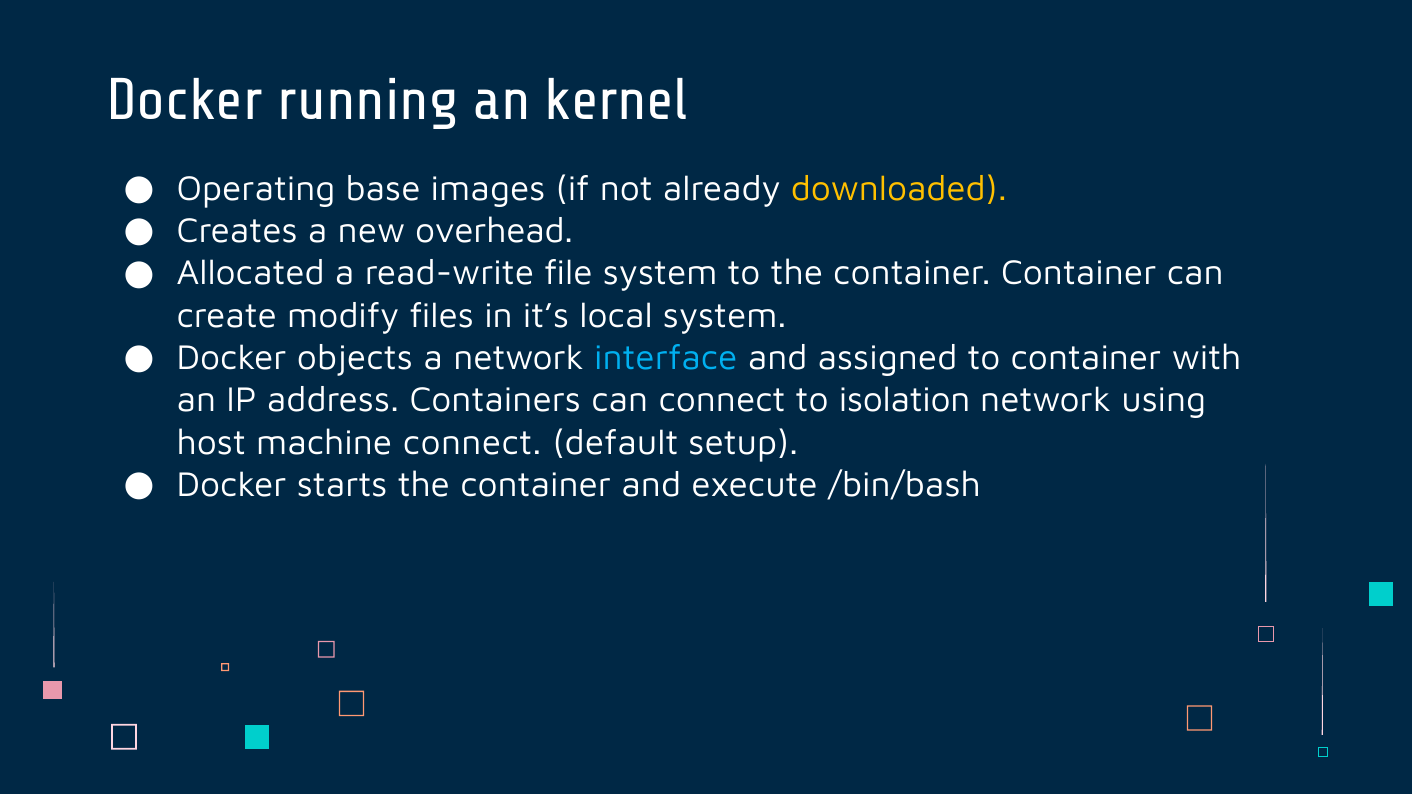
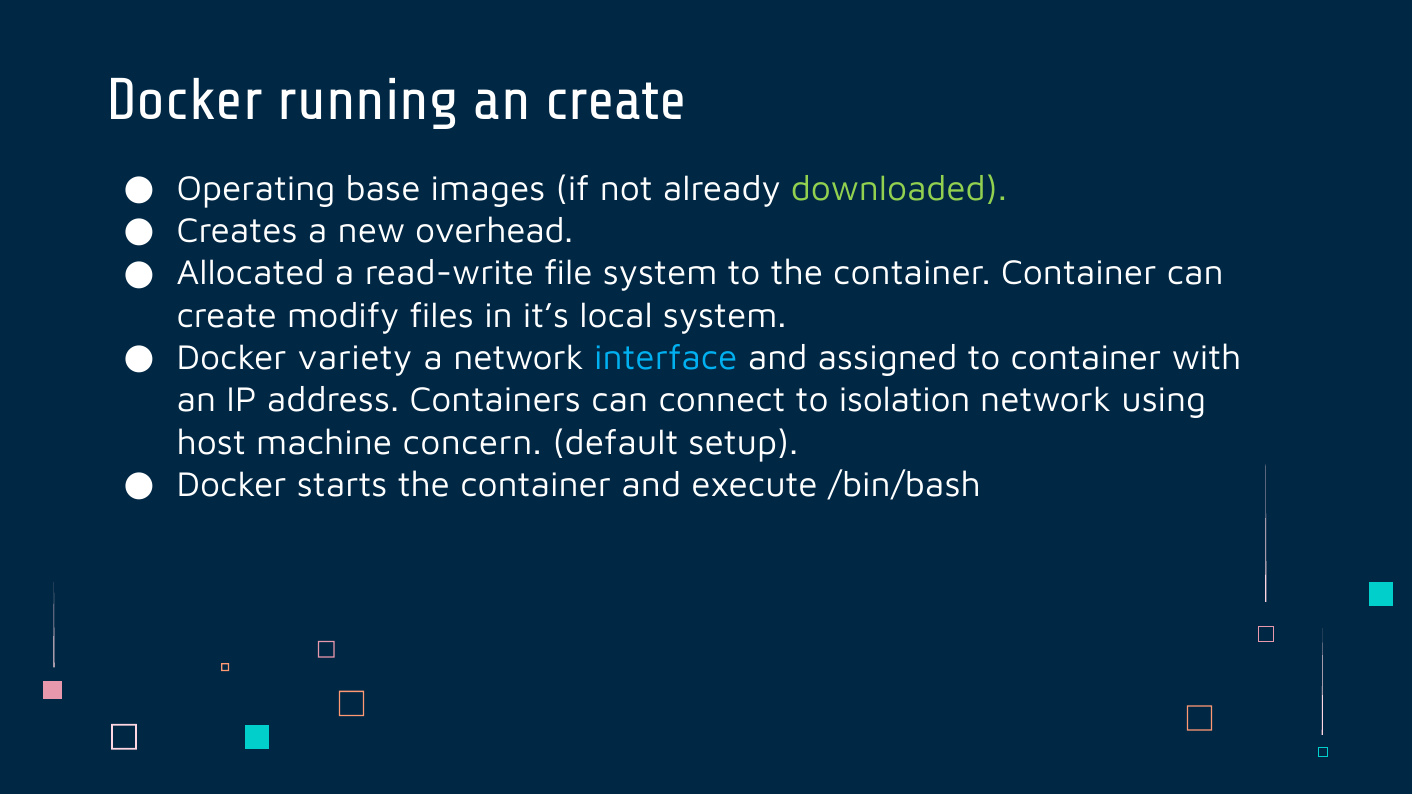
an kernel: kernel -> create (616, 100)
downloaded colour: yellow -> light green (899, 189)
objects: objects -> variety (355, 358)
machine connect: connect -> concern (472, 443)
